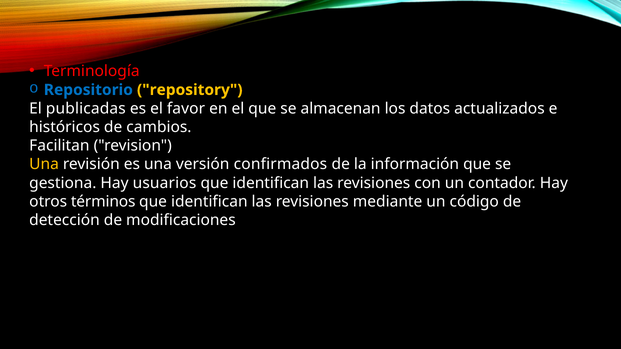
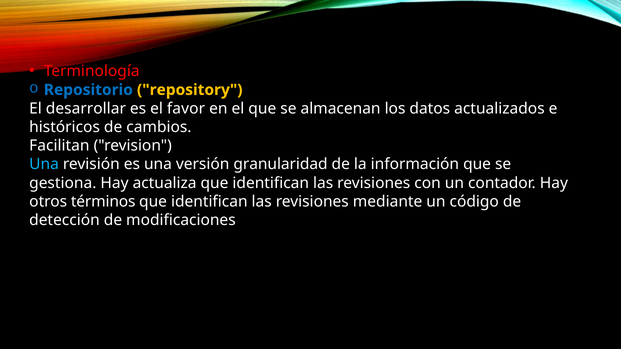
publicadas: publicadas -> desarrollar (86, 109)
Una colour: yellow -> light blue (44, 164)
confirmados: confirmados -> granularidad (281, 164)
usuarios: usuarios -> actualiza (165, 183)
